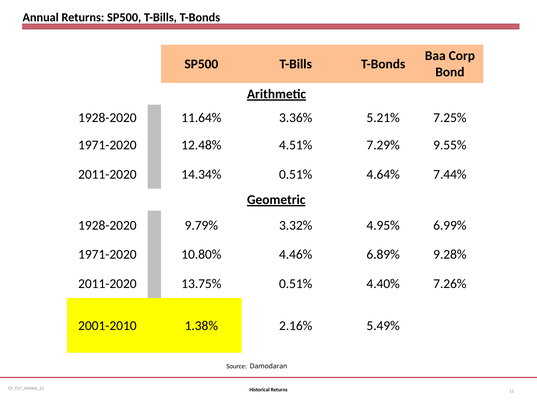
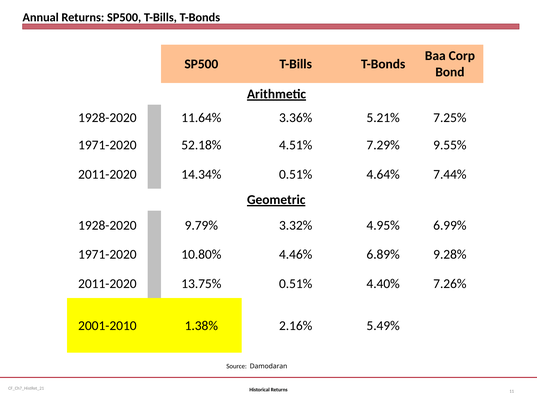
12.48%: 12.48% -> 52.18% (201, 145)
